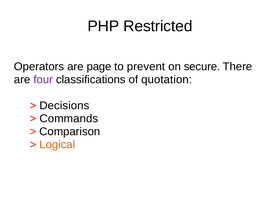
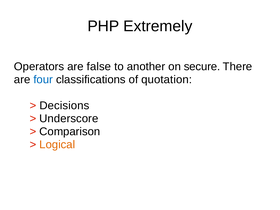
Restricted: Restricted -> Extremely (158, 26)
page: page -> false (99, 67)
prevent: prevent -> another (146, 67)
four colour: purple -> blue (43, 80)
Commands: Commands -> Underscore (69, 119)
